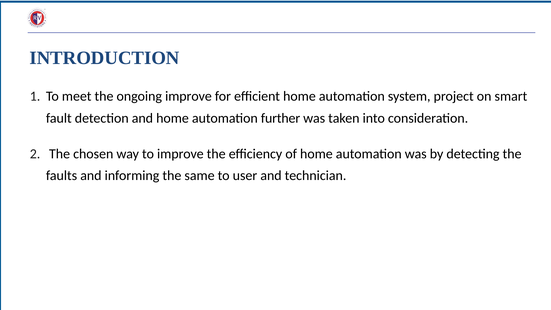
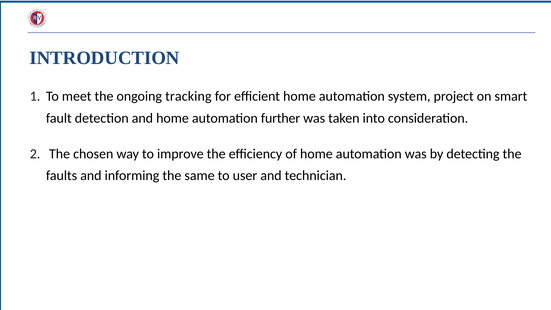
ongoing improve: improve -> tracking (188, 96)
